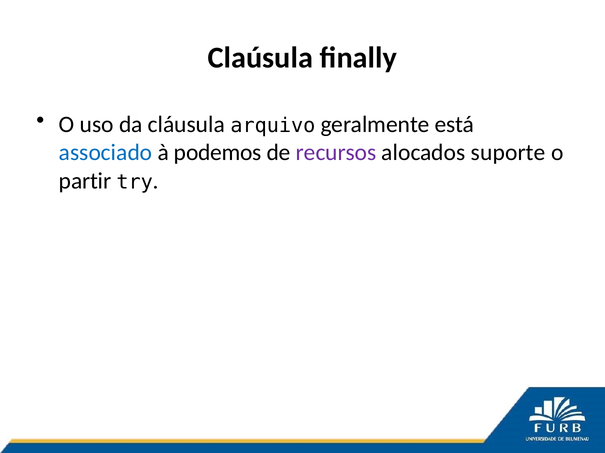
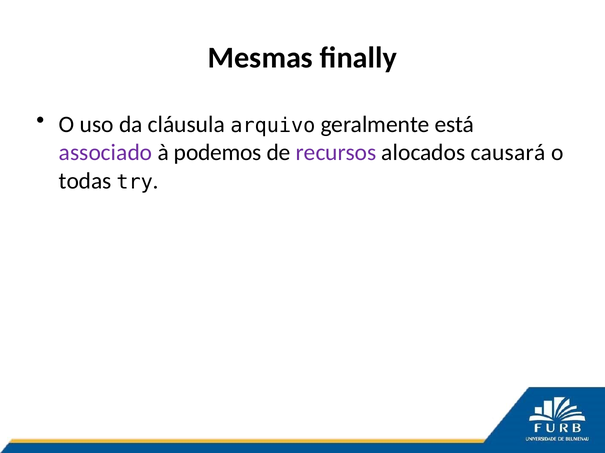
Claúsula: Claúsula -> Mesmas (260, 58)
associado colour: blue -> purple (106, 153)
suporte: suporte -> causará (508, 153)
partir: partir -> todas (85, 181)
